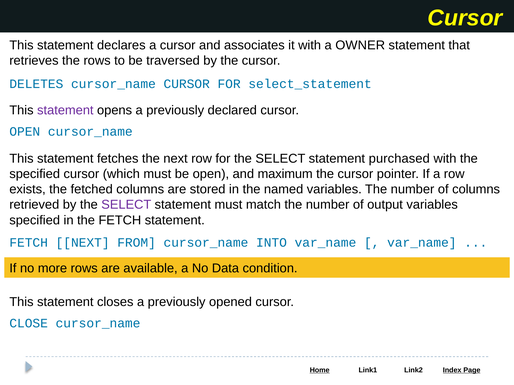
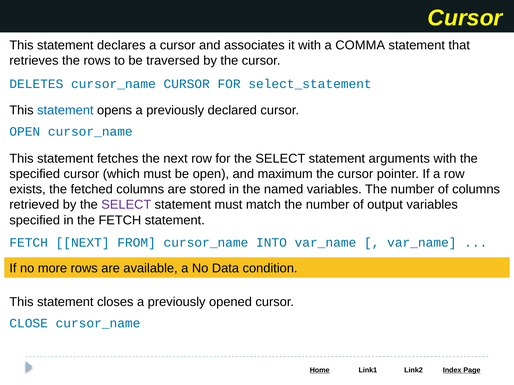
OWNER: OWNER -> COMMA (360, 45)
statement colour: purple -> blue (65, 110)
purchased: purchased -> arguments (399, 159)
